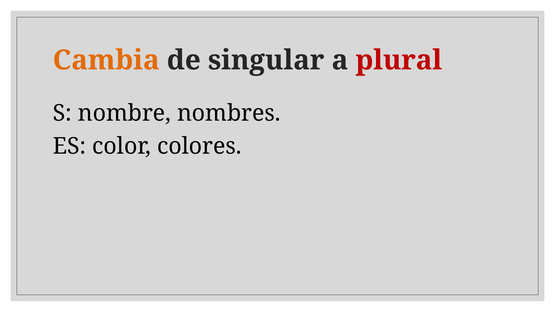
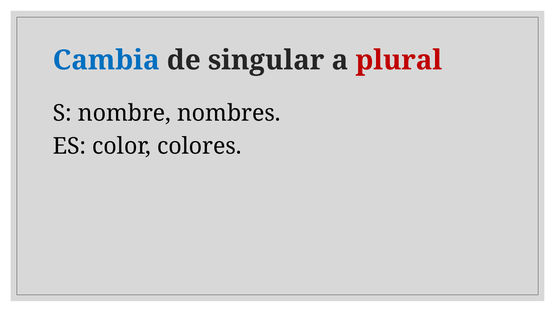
Cambia colour: orange -> blue (106, 60)
